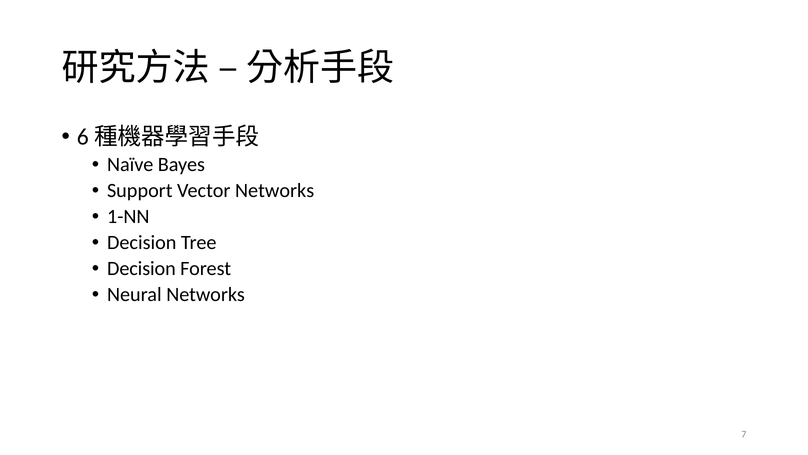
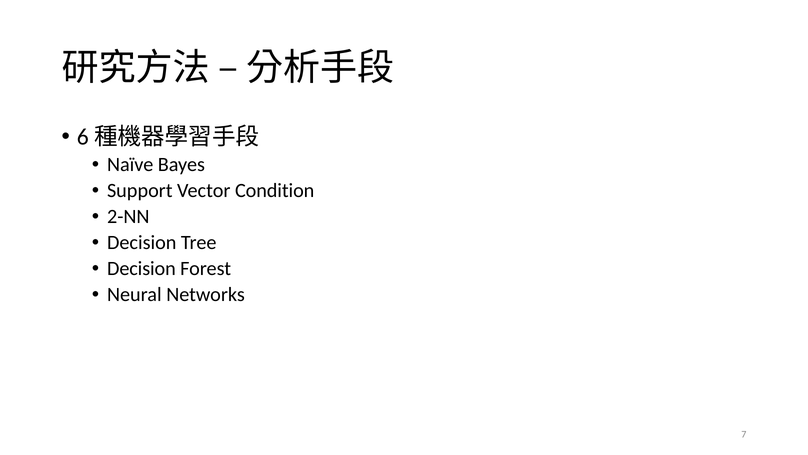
Vector Networks: Networks -> Condition (275, 190)
1-NN: 1-NN -> 2-NN (128, 216)
